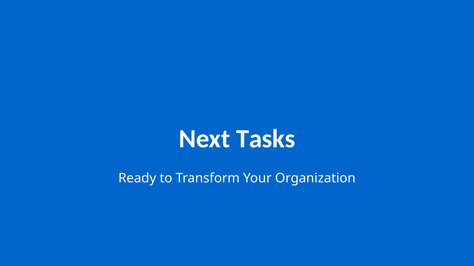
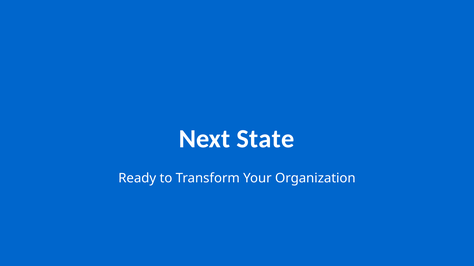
Tasks: Tasks -> State (265, 139)
